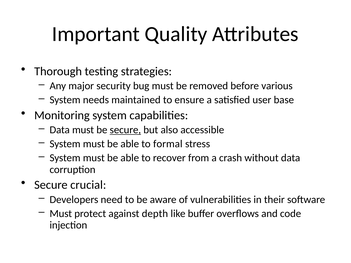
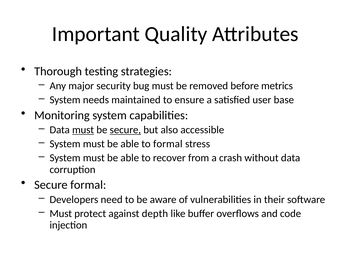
various: various -> metrics (277, 86)
must underline: none -> present (83, 130)
Secure crucial: crucial -> formal (88, 185)
